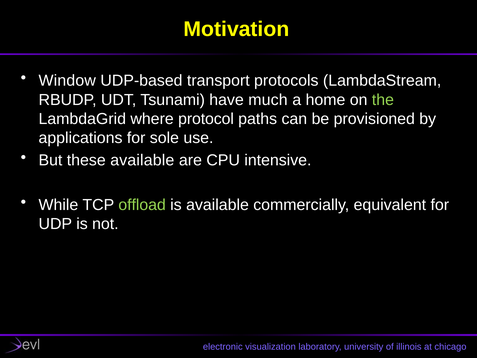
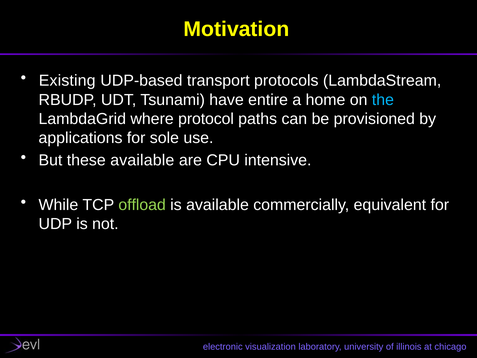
Window: Window -> Existing (67, 81)
much: much -> entire (268, 100)
the colour: light green -> light blue (383, 100)
